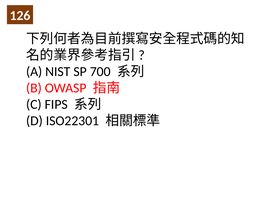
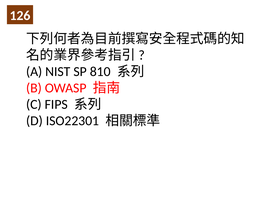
700: 700 -> 810 (100, 72)
